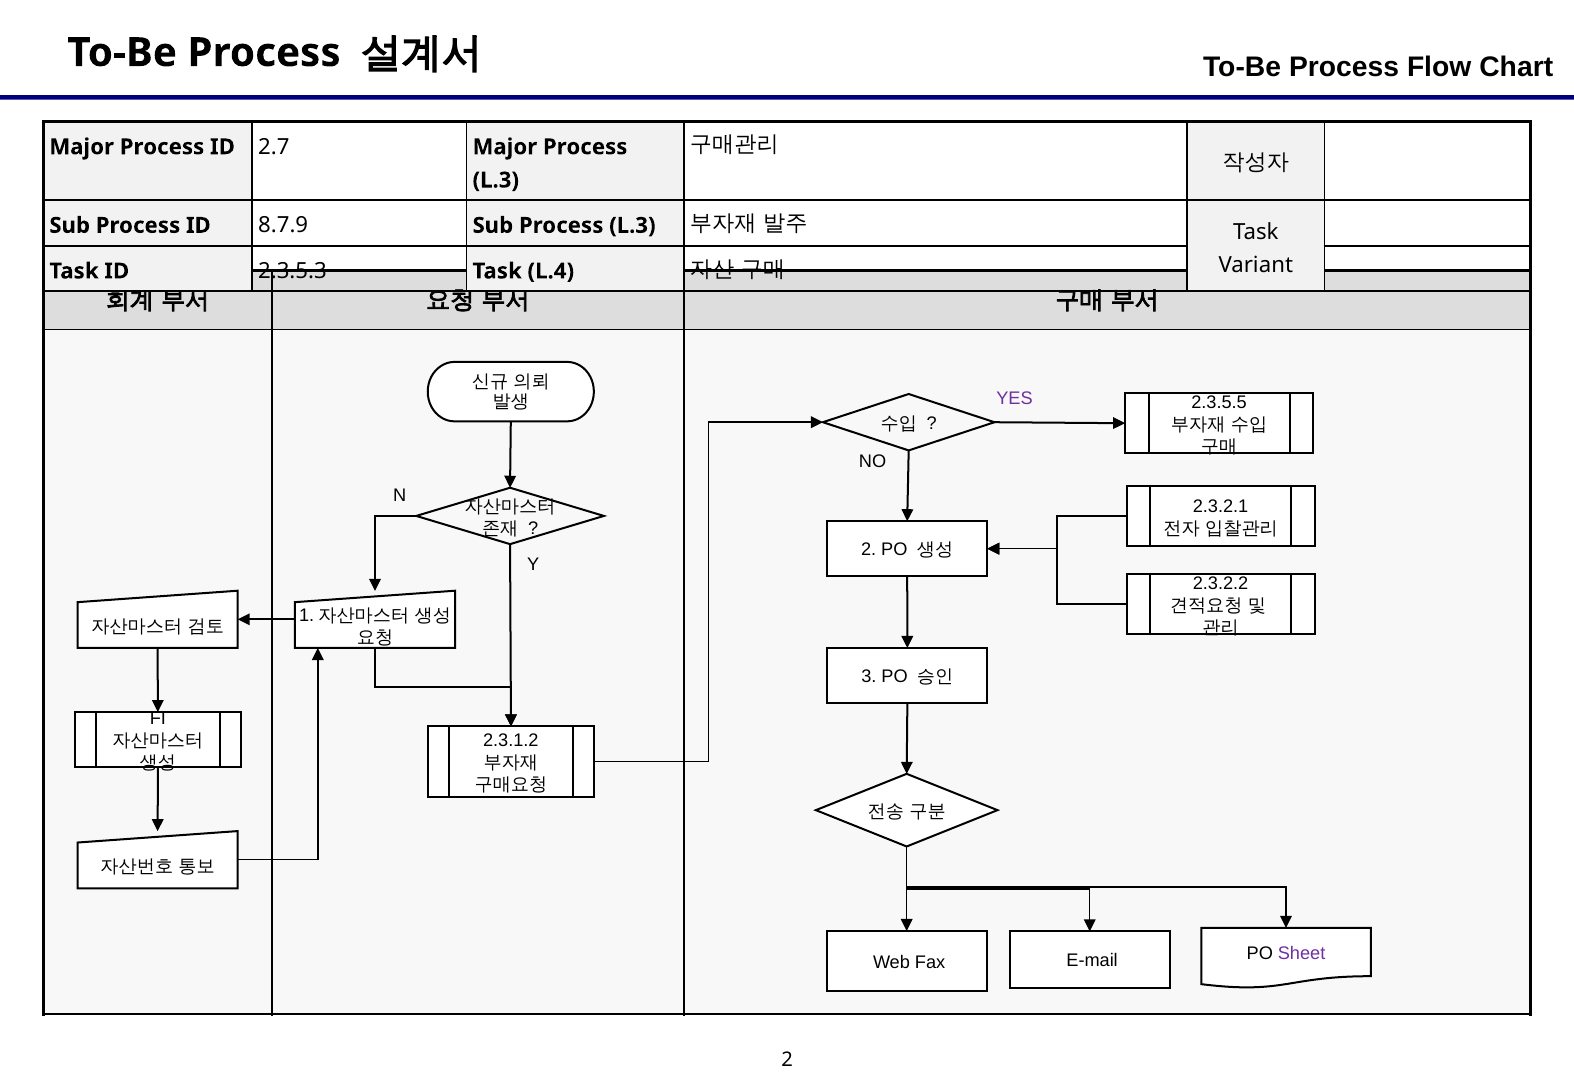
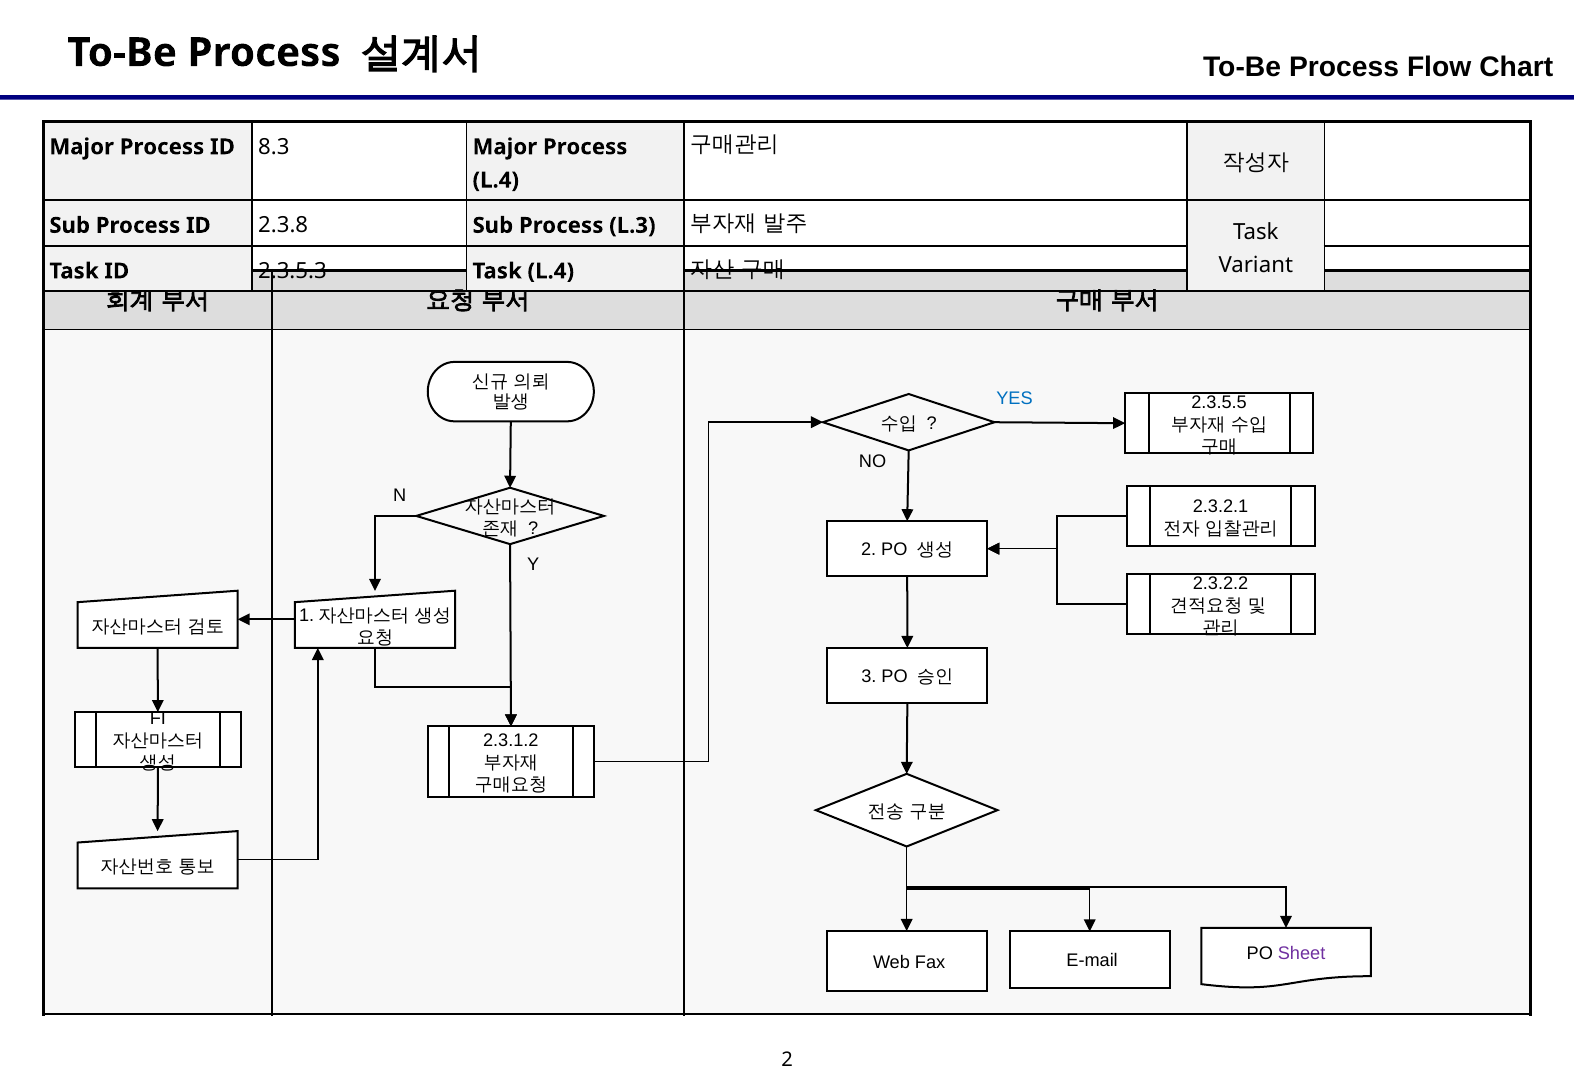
2.7: 2.7 -> 8.3 (274, 147)
L.3: L.3 -> L.4 (496, 180)
8.7.9: 8.7.9 -> 2.3.8 (283, 225)
YES colour: purple -> blue (1014, 399)
